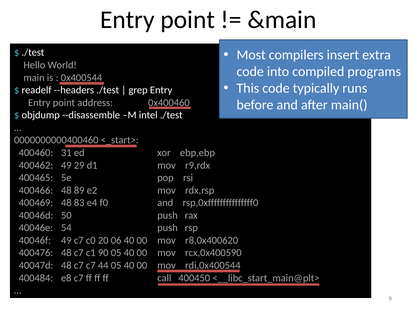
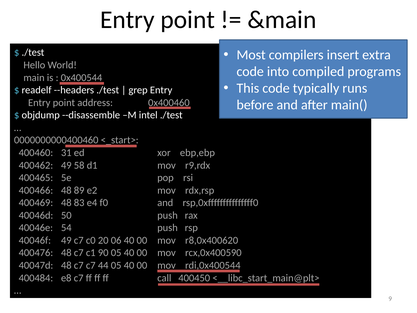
29: 29 -> 58 (79, 165)
